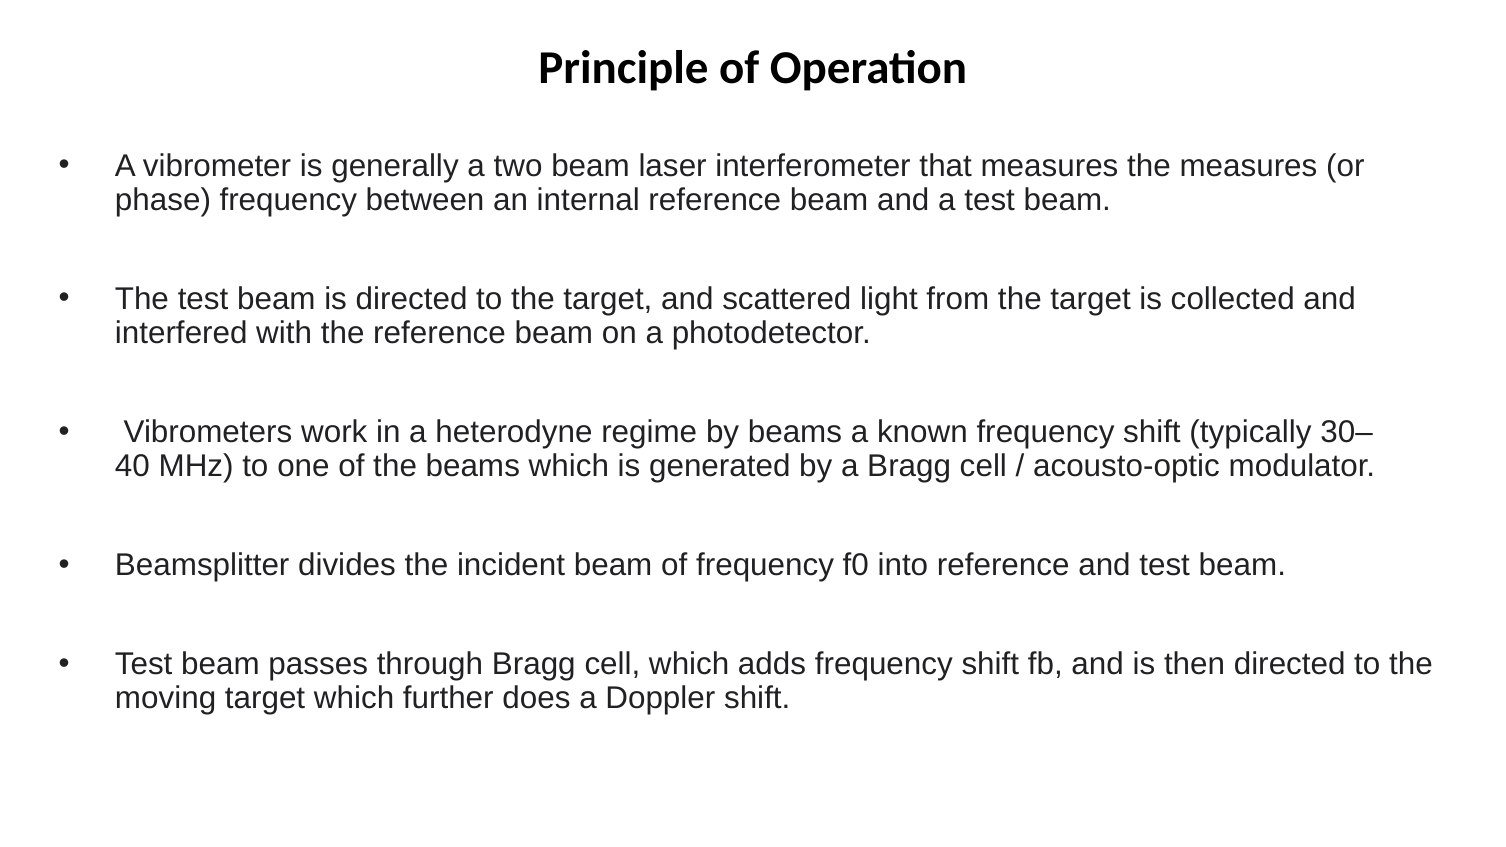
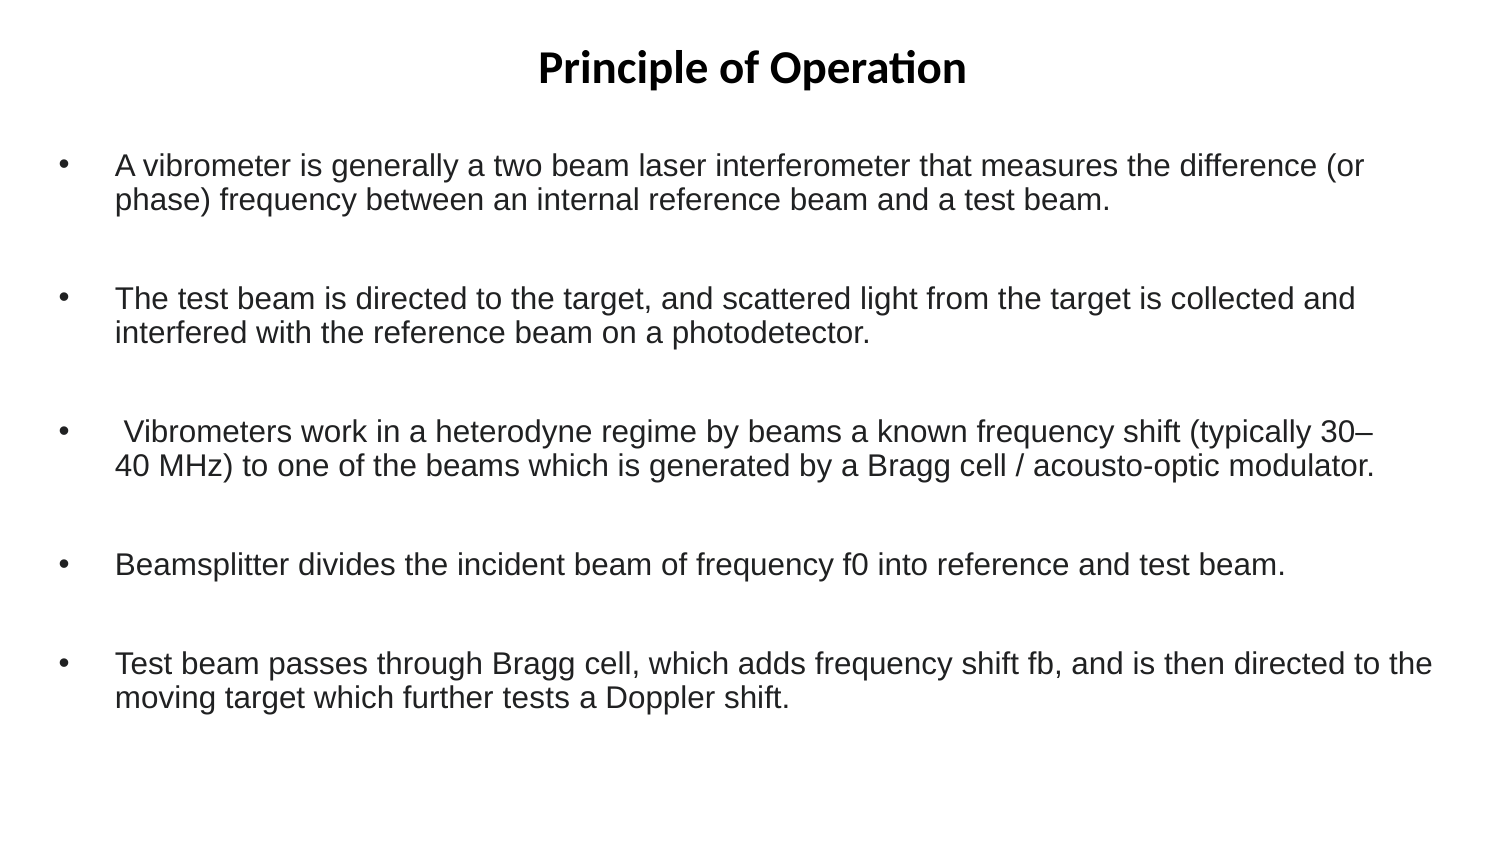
the measures: measures -> difference (1248, 166)
does: does -> tests (536, 699)
